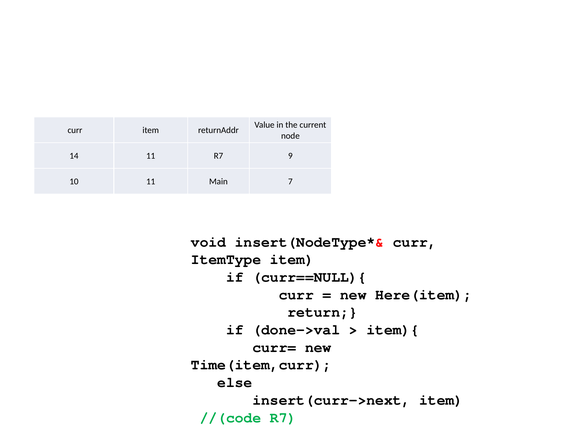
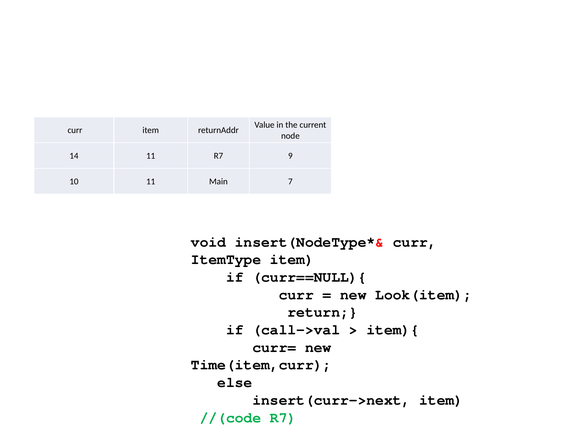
Here(item: Here(item -> Look(item (424, 294)
done->val: done->val -> call->val (296, 330)
